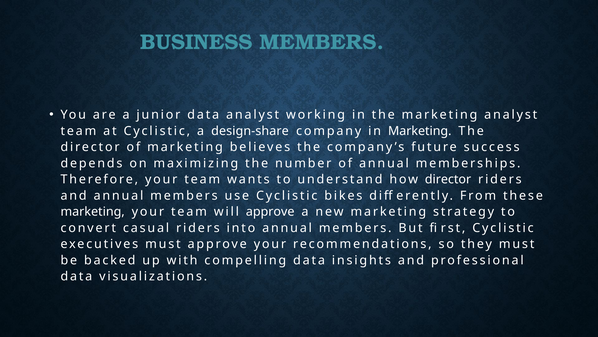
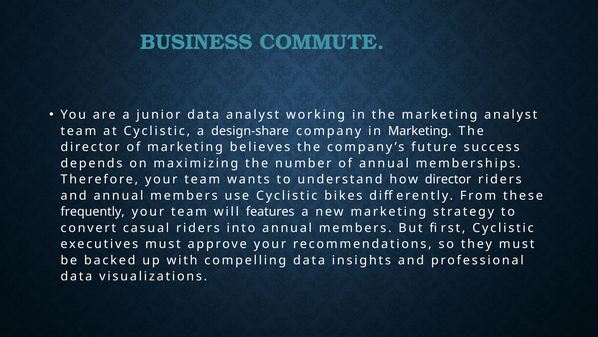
BUSINESS MEMBERS: MEMBERS -> COMMUTE (322, 42)
marketing: marketing -> frequently (93, 211)
will approve: approve -> features (270, 211)
